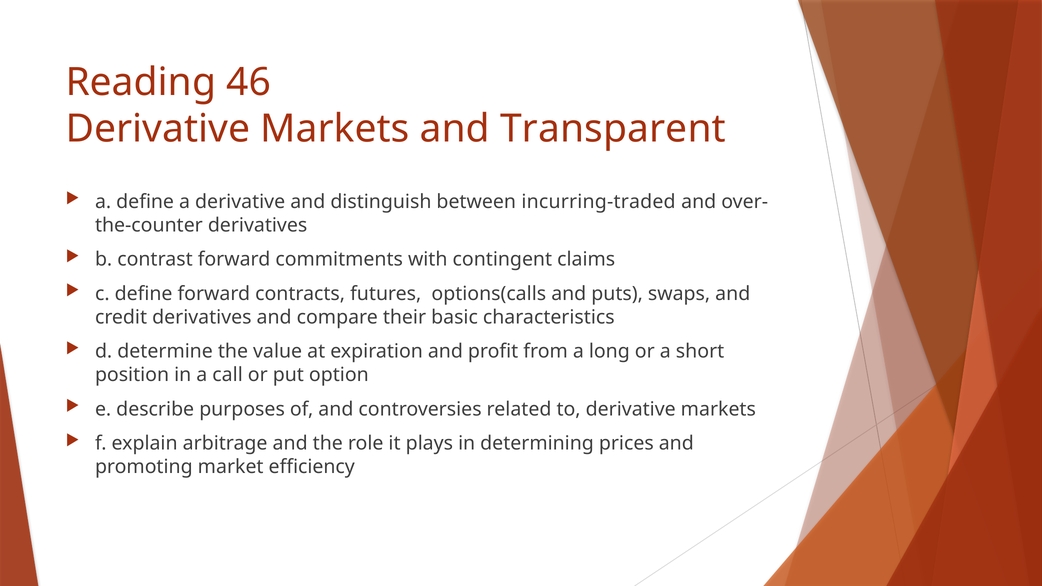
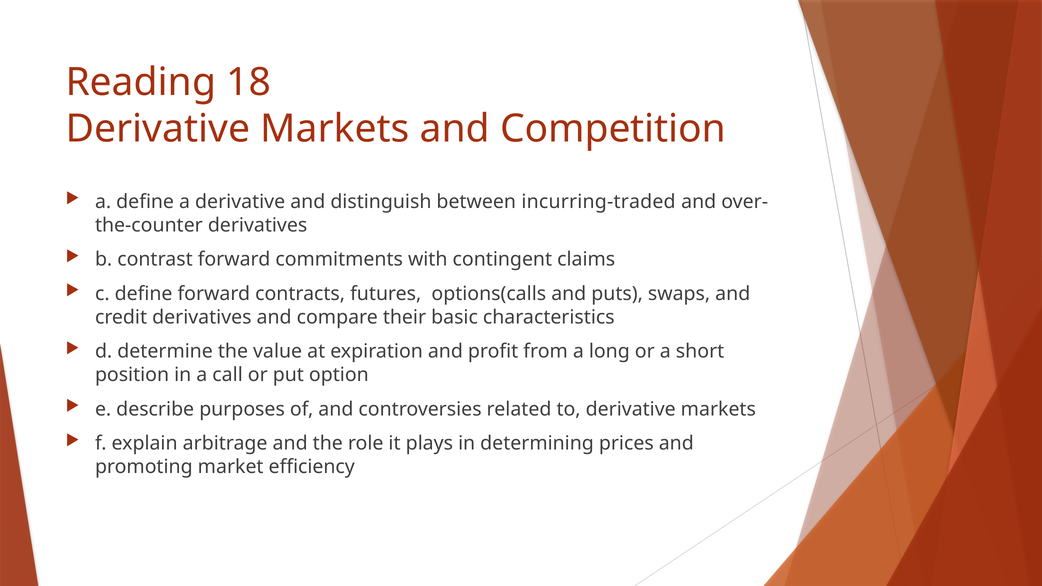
46: 46 -> 18 (249, 82)
Transparent: Transparent -> Competition (613, 129)
